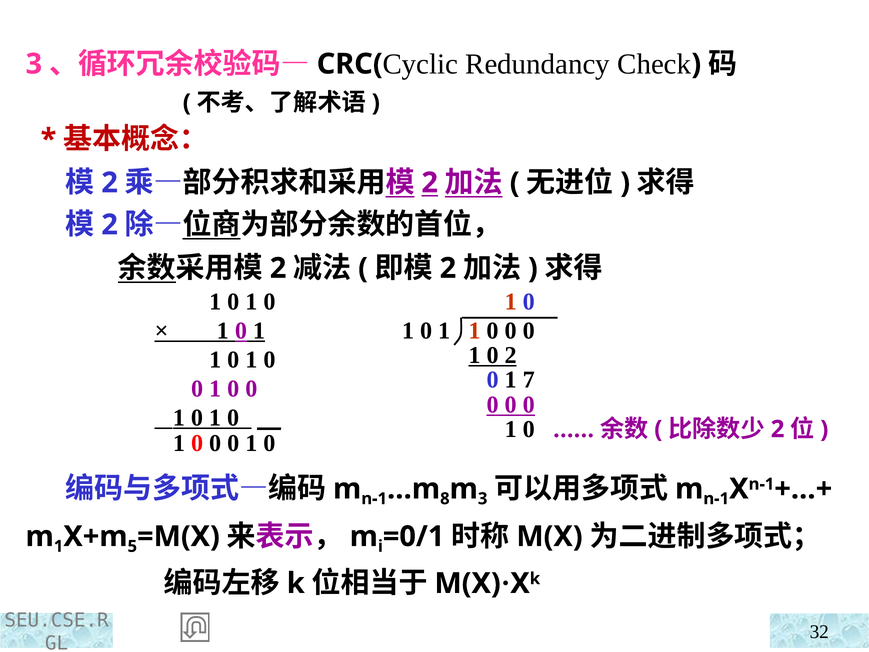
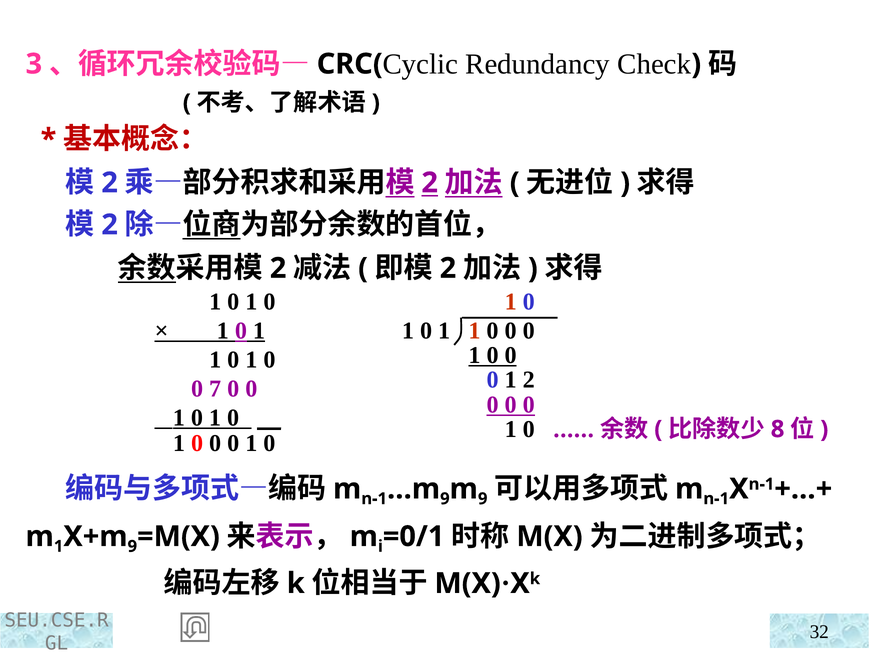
2: 2 -> 0 (511, 355)
1 7: 7 -> 2 (529, 380)
1: 1 -> 7 (215, 388)
2: 2 -> 8 (778, 429)
8: 8 -> 9 (445, 499)
3: 3 -> 9 (483, 499)
5: 5 -> 9 (132, 546)
